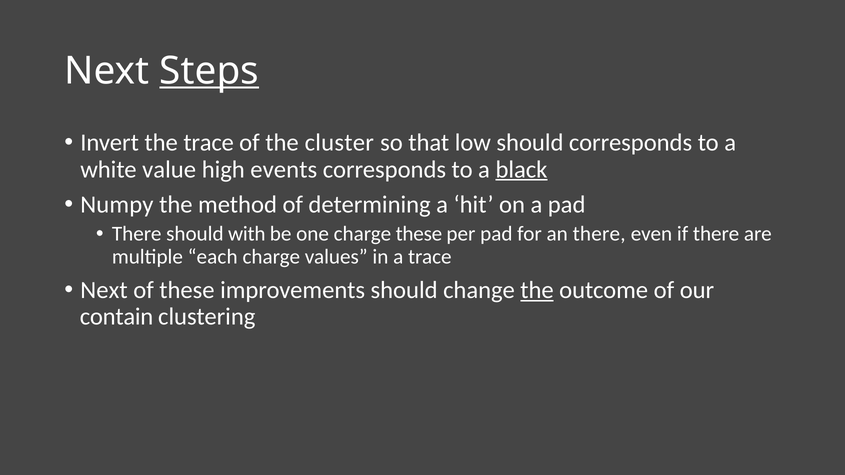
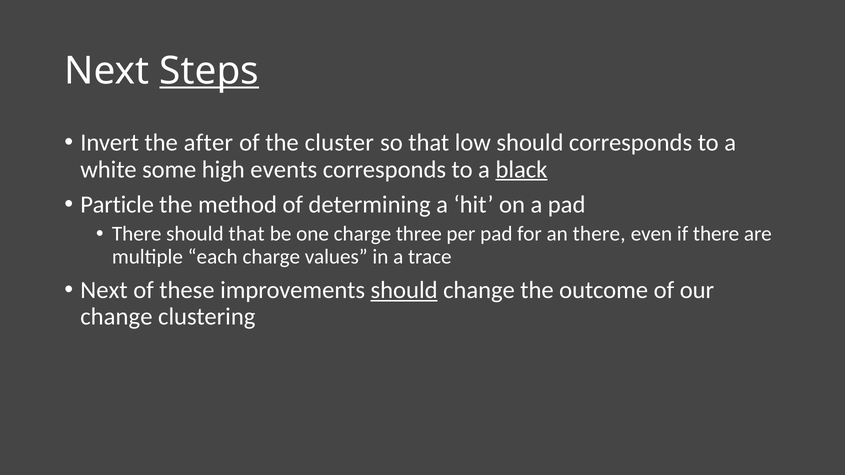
the trace: trace -> after (208, 143)
value: value -> some (169, 169)
Numpy: Numpy -> Particle (117, 205)
should with: with -> that (247, 234)
charge these: these -> three (419, 234)
should underline: none -> present (404, 290)
the underline: present -> none (537, 290)
contain: contain -> change (116, 317)
